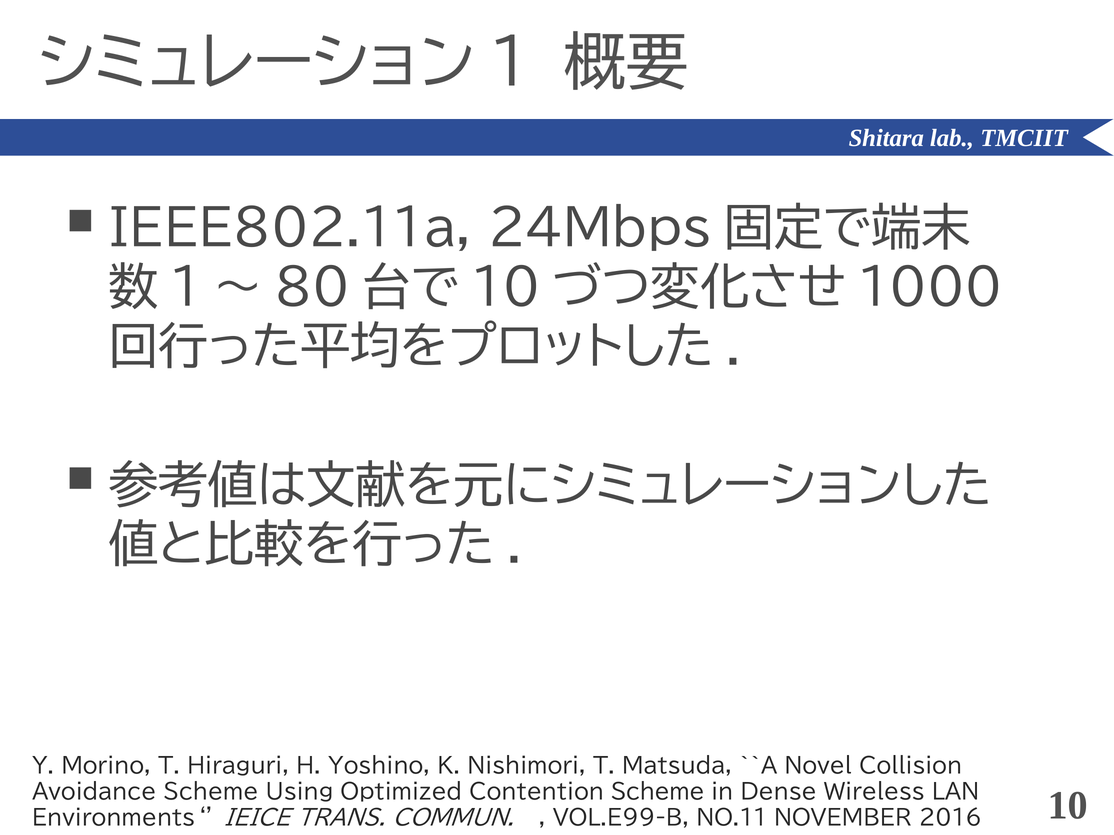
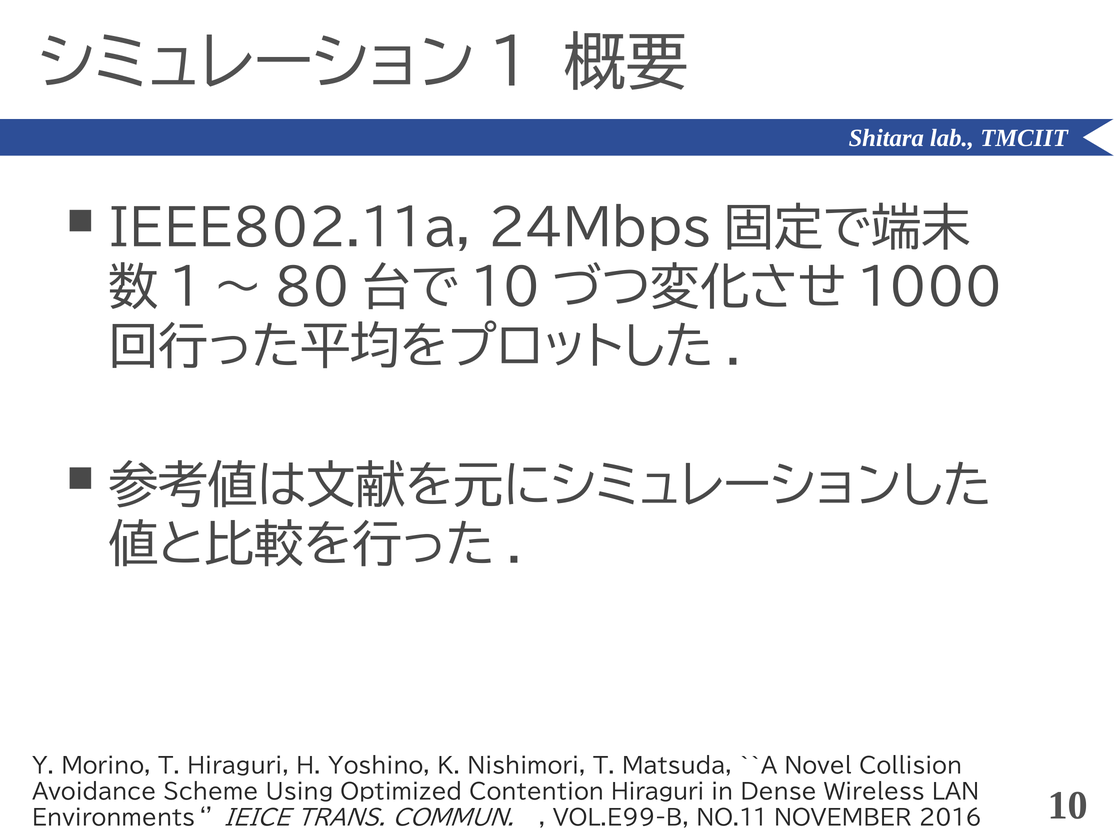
Contention Scheme: Scheme -> Hiraguri (658, 793)
